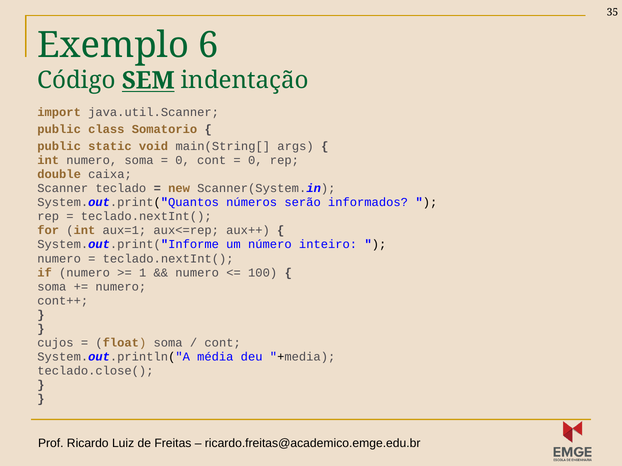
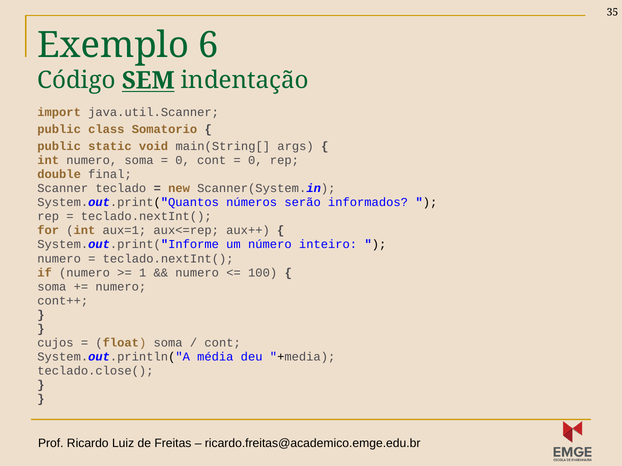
caixa: caixa -> final (110, 175)
